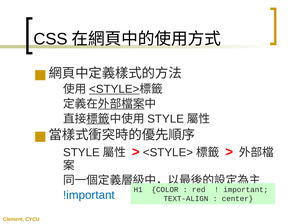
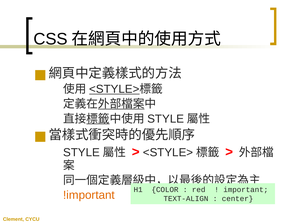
!important colour: blue -> orange (89, 195)
